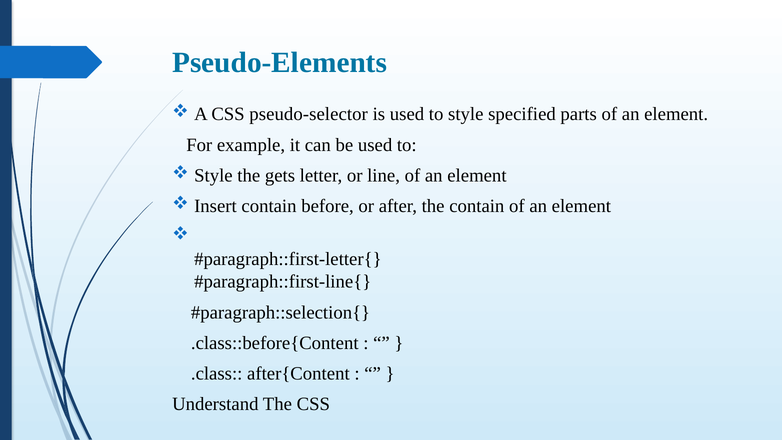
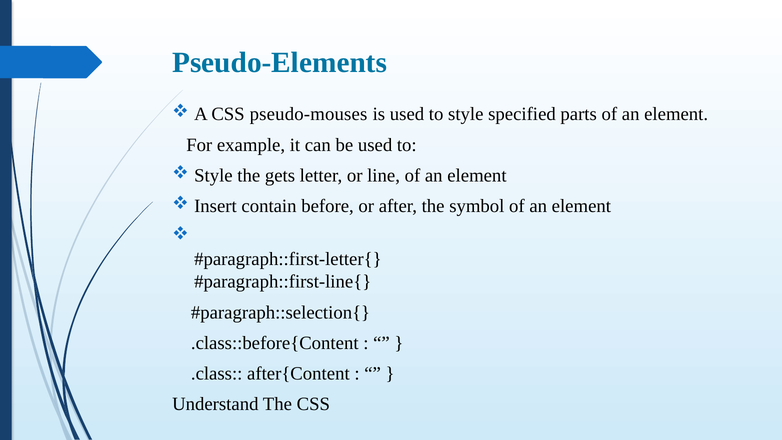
pseudo-selector: pseudo-selector -> pseudo-mouses (309, 114)
the contain: contain -> symbol (477, 206)
